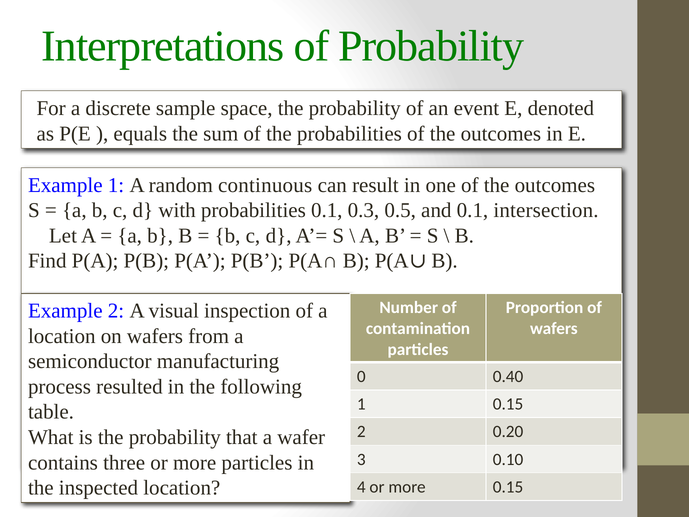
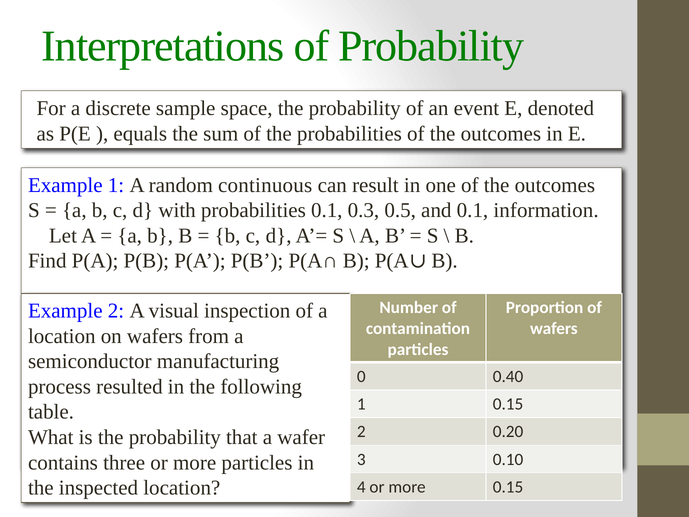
intersection: intersection -> information (546, 210)
